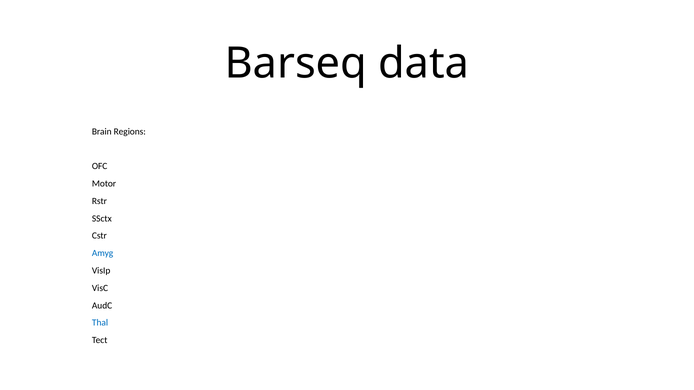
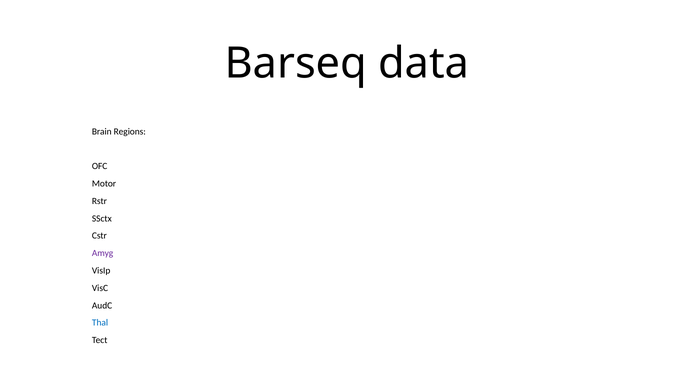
Amyg colour: blue -> purple (103, 254)
